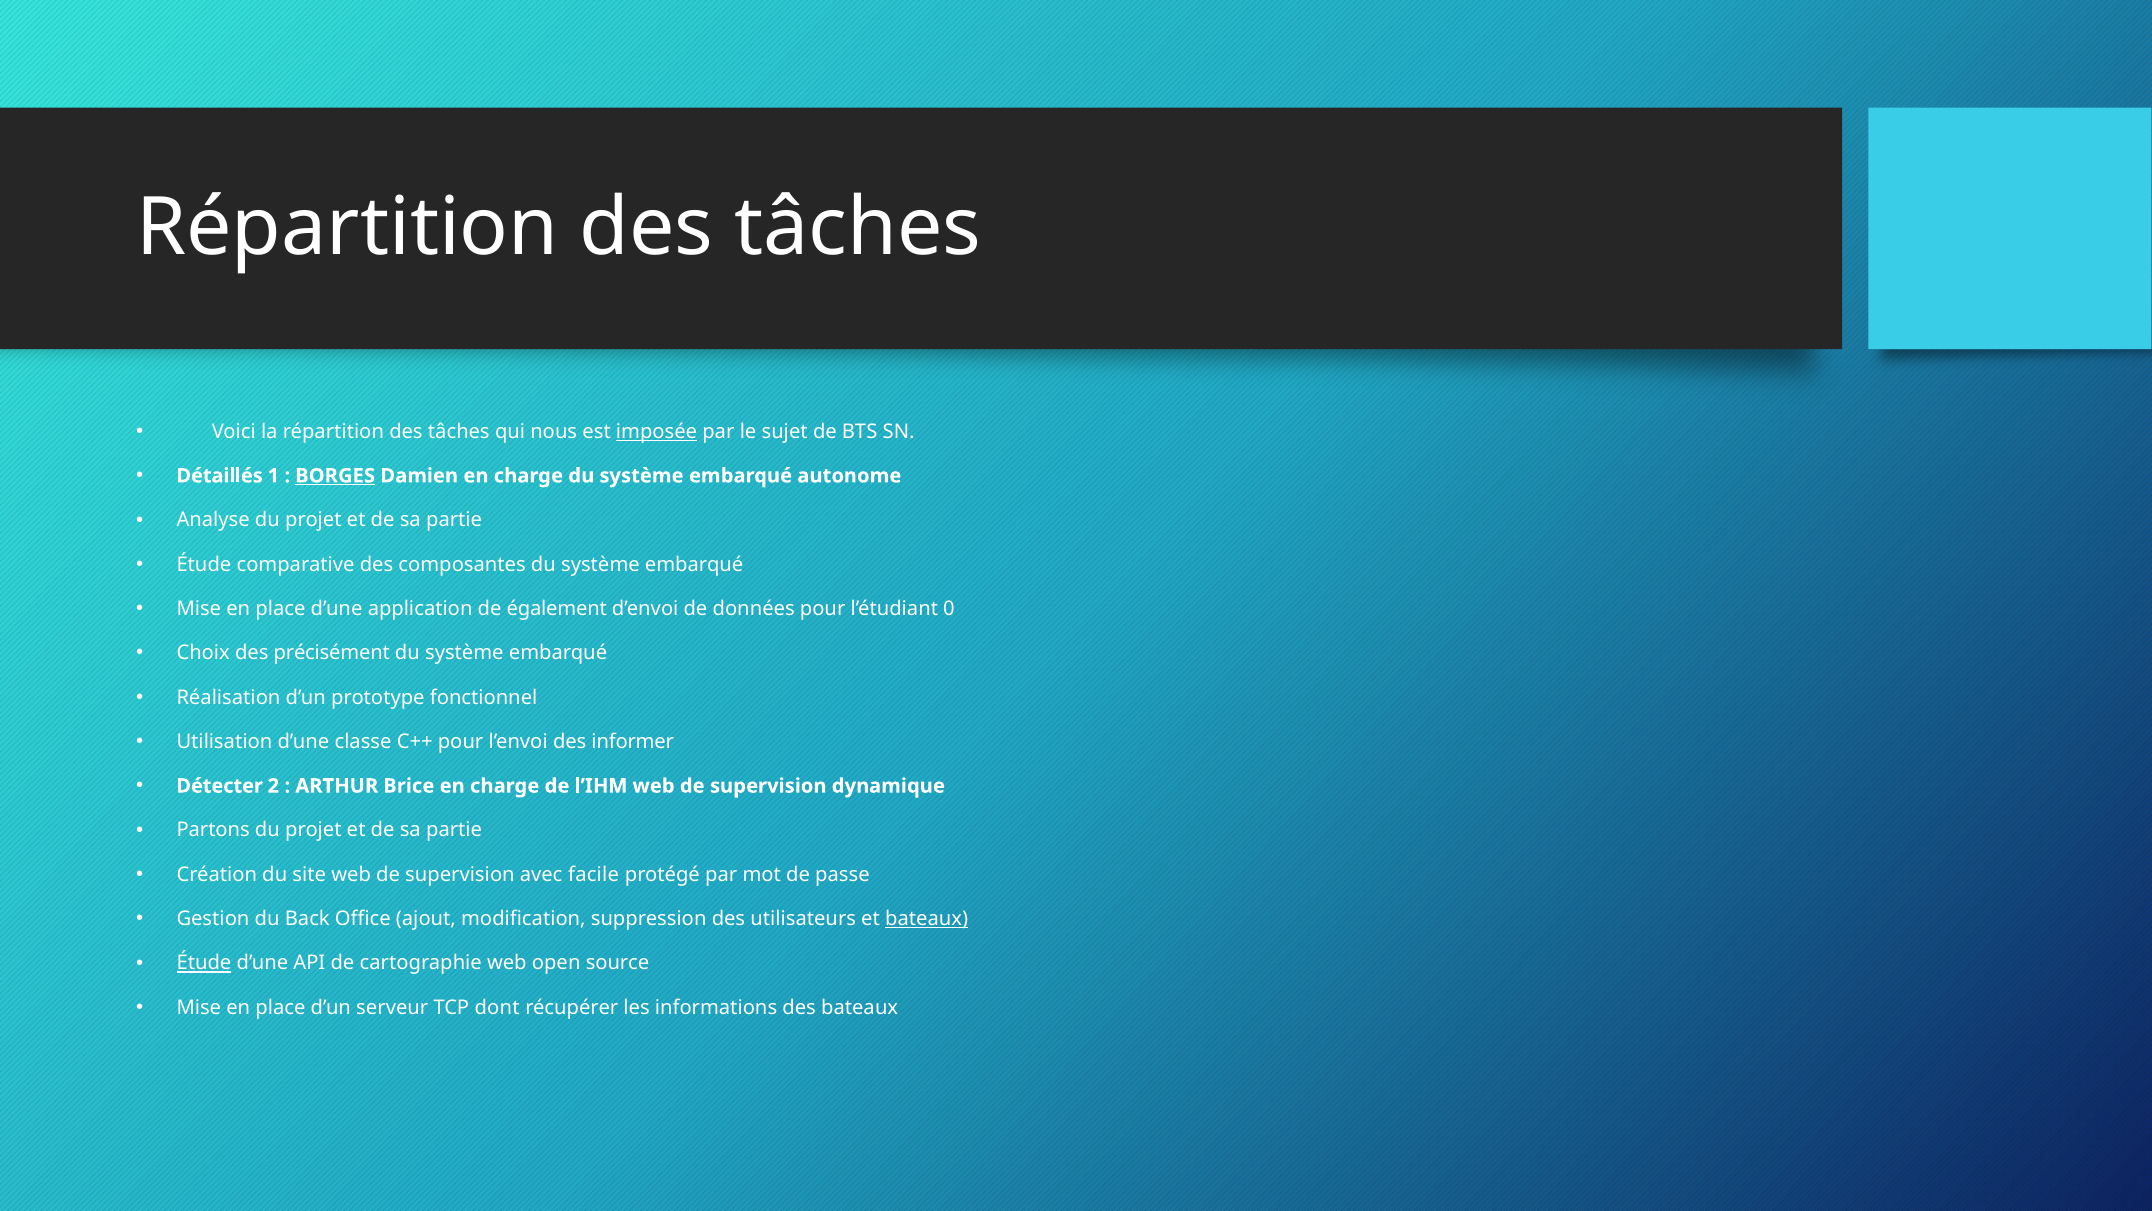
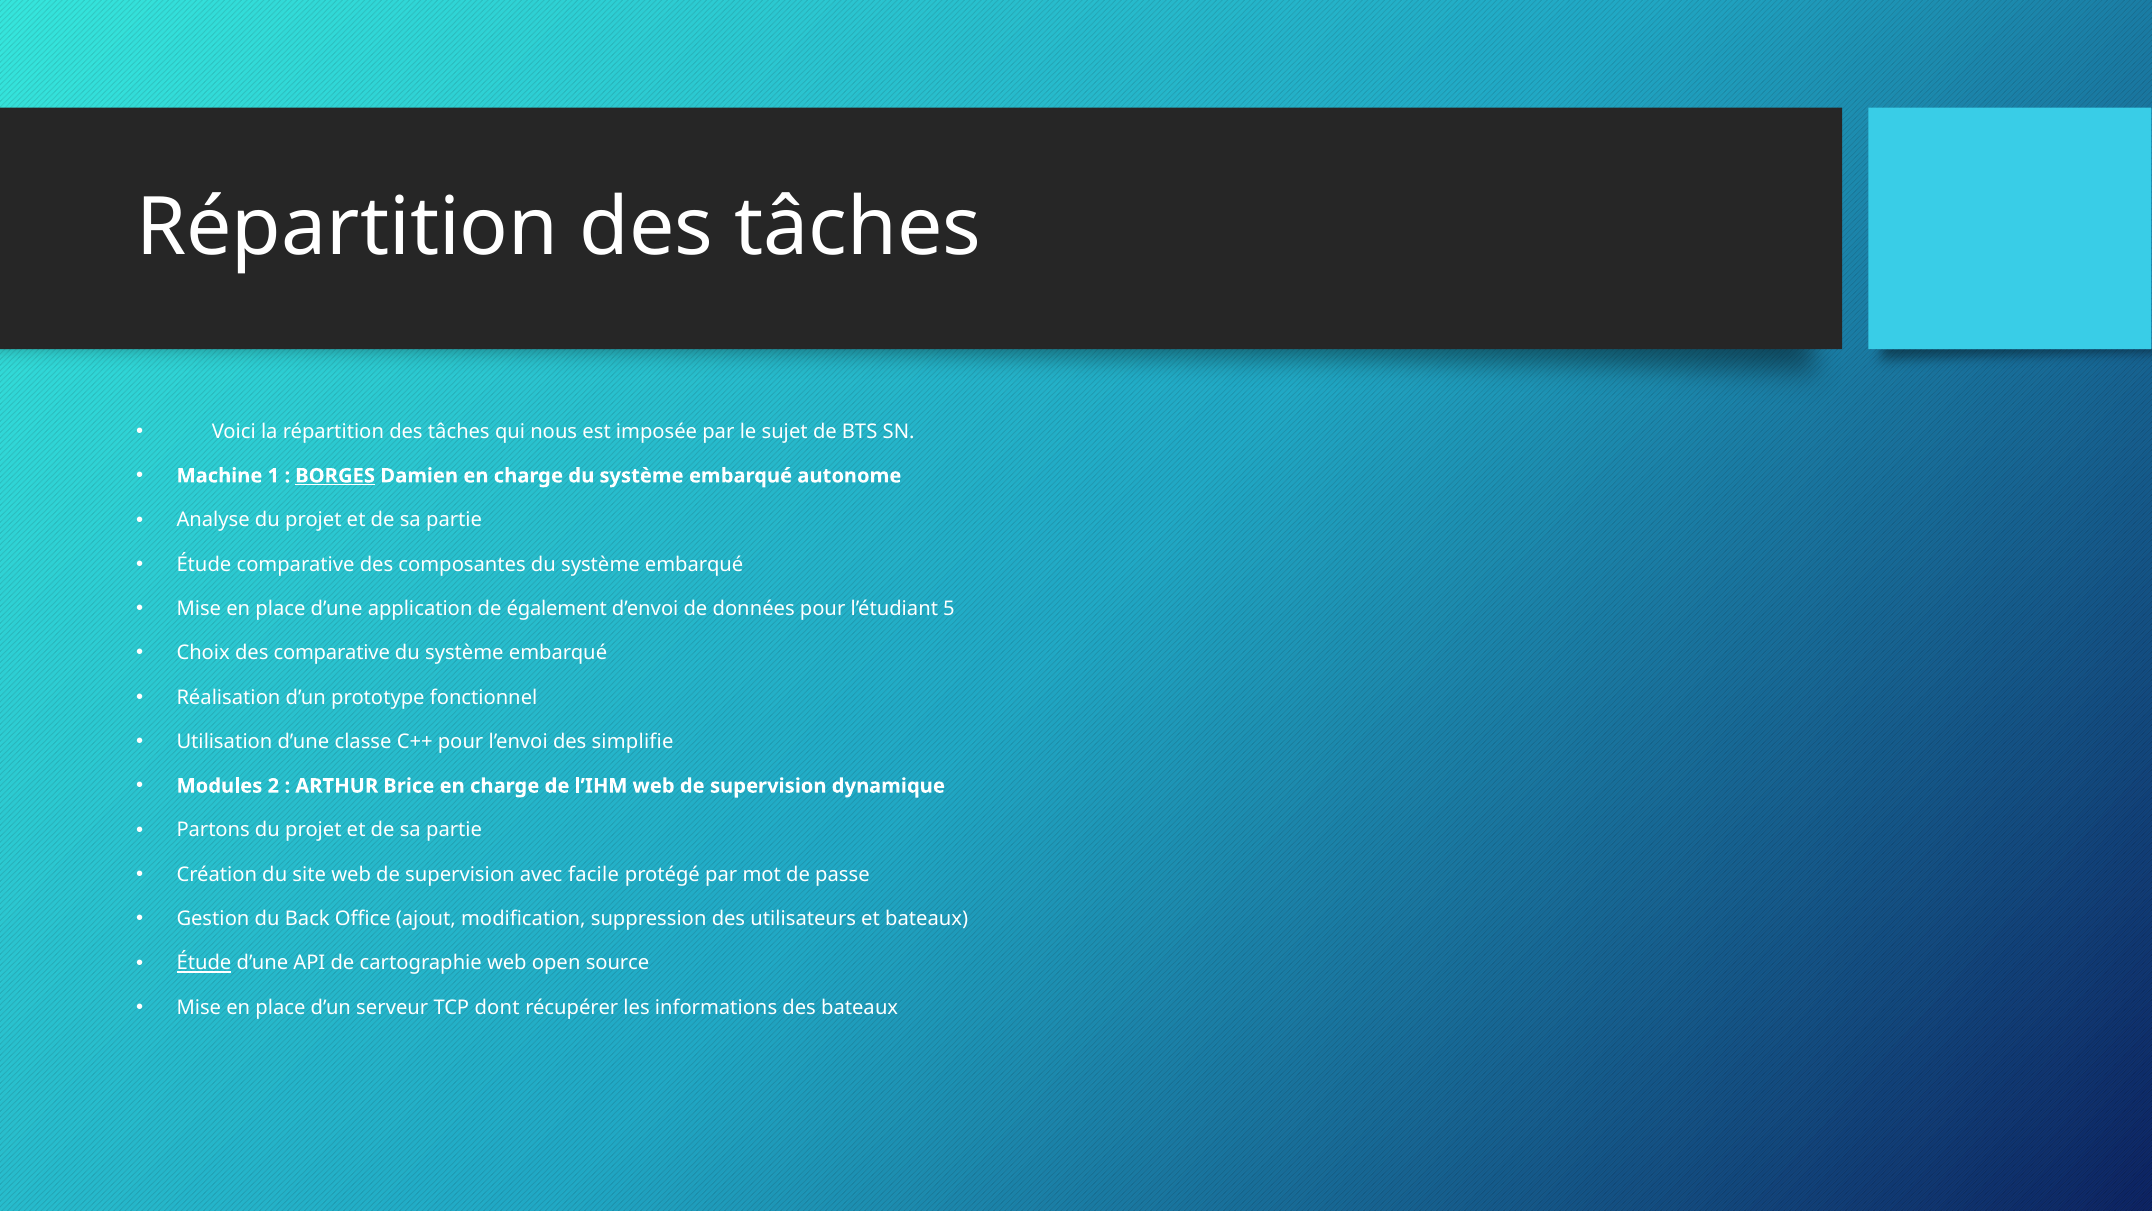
imposée underline: present -> none (657, 431)
Détaillés: Détaillés -> Machine (219, 476)
0: 0 -> 5 (949, 608)
des précisément: précisément -> comparative (332, 653)
informer: informer -> simplifie (633, 741)
Détecter: Détecter -> Modules (219, 786)
bateaux underline: present -> none (927, 919)
